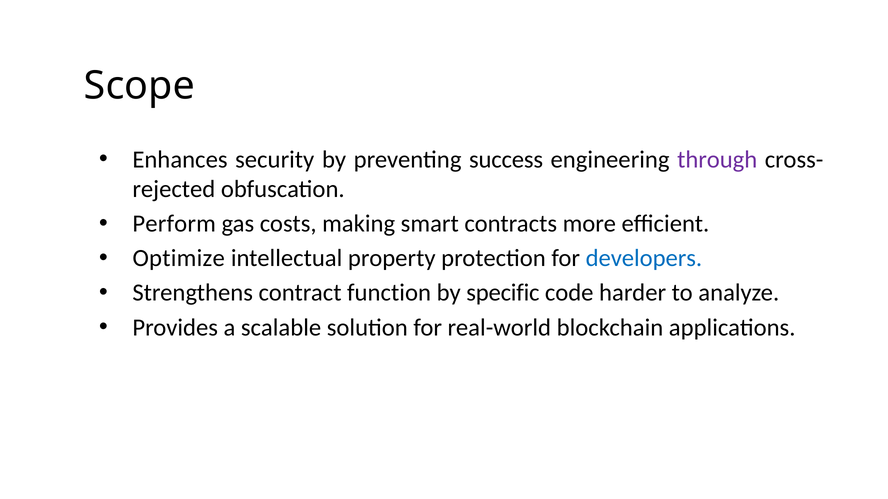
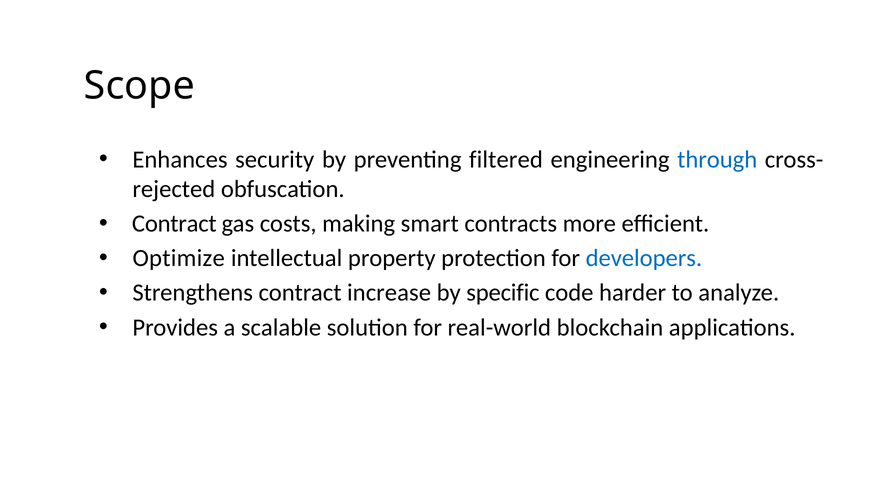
success: success -> filtered (506, 160)
through colour: purple -> blue (717, 160)
Perform: Perform -> Contract (174, 224)
function: function -> increase (389, 293)
